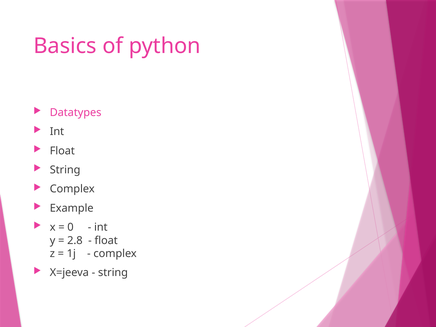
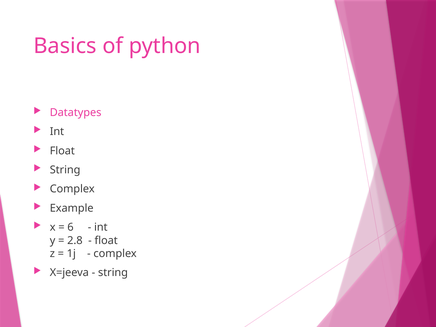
0: 0 -> 6 (71, 227)
